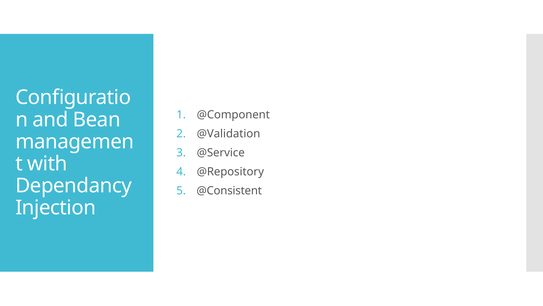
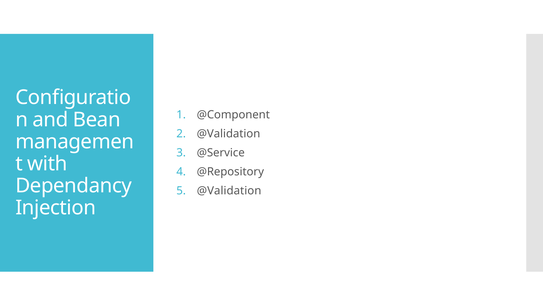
@Consistent: @Consistent -> @Validation (229, 190)
